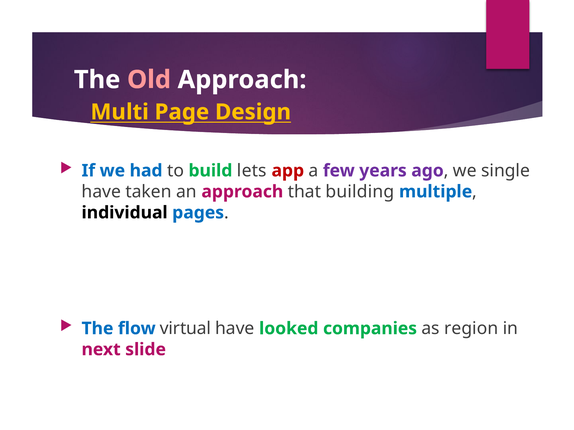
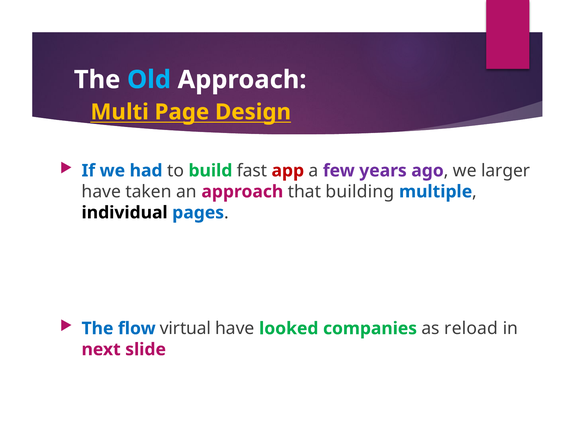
Old colour: pink -> light blue (149, 80)
lets: lets -> fast (252, 171)
single: single -> larger (506, 171)
region: region -> reload (471, 329)
